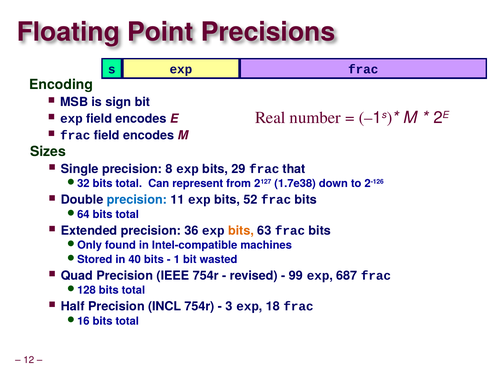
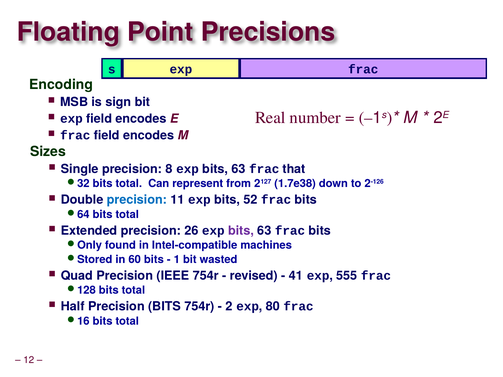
8 exp bits 29: 29 -> 63 (239, 169)
36: 36 -> 26 (191, 231)
bits colour: orange -> purple (241, 231)
40: 40 -> 60 (135, 260)
99: 99 -> 41 (296, 276)
687: 687 -> 555 (347, 276)
Precision INCL: INCL -> BITS (165, 307)
3: 3 -> 2 (229, 307)
18: 18 -> 80 (273, 307)
